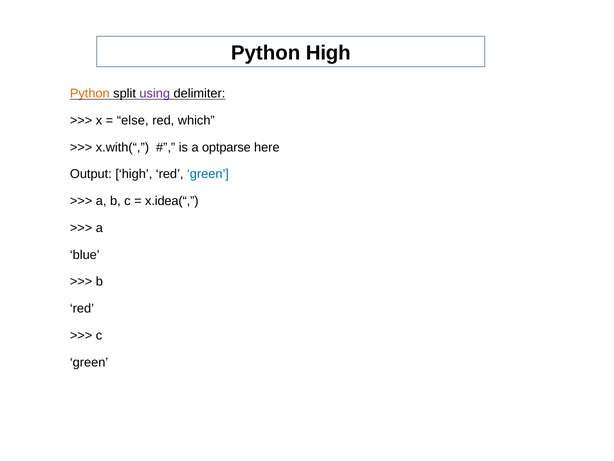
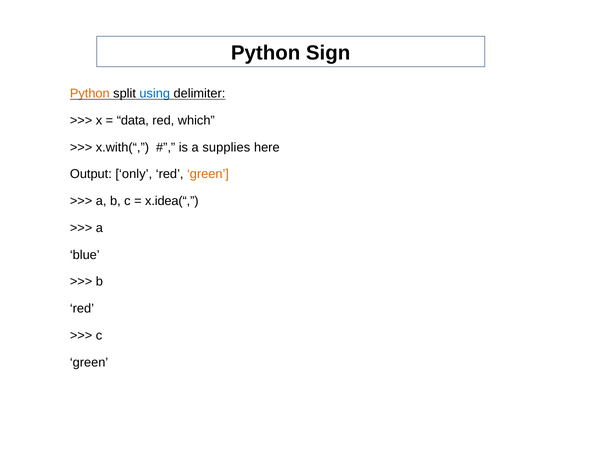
Python High: High -> Sign (328, 53)
using colour: purple -> blue (155, 93)
else: else -> data (133, 120)
optparse: optparse -> supplies (226, 147)
Output high: high -> only (134, 174)
green colour: blue -> orange (208, 174)
